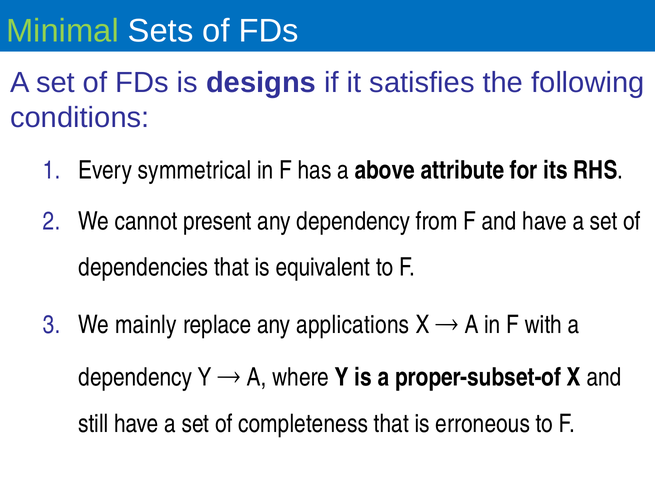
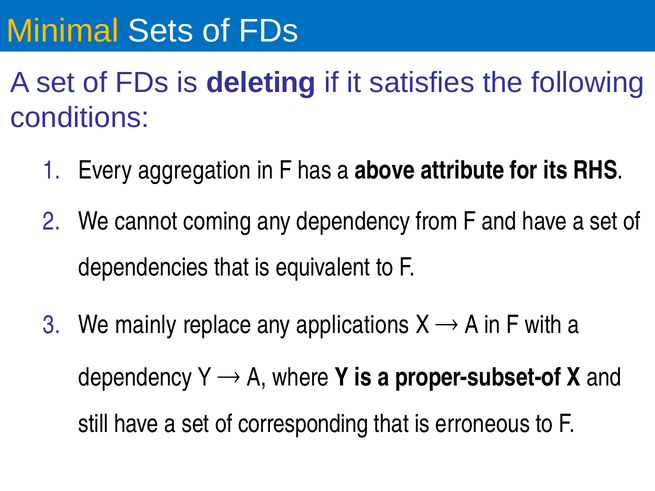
Minimal colour: light green -> yellow (63, 31)
designs: designs -> deleting (261, 83)
symmetrical: symmetrical -> aggregation (194, 171)
present: present -> coming (217, 222)
completeness: completeness -> corresponding (303, 424)
